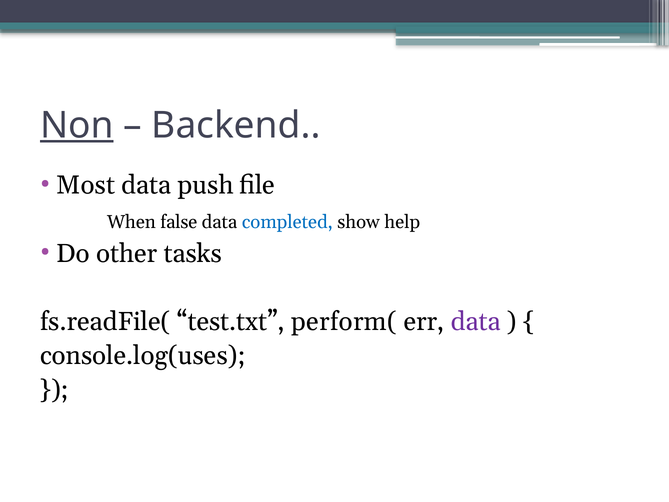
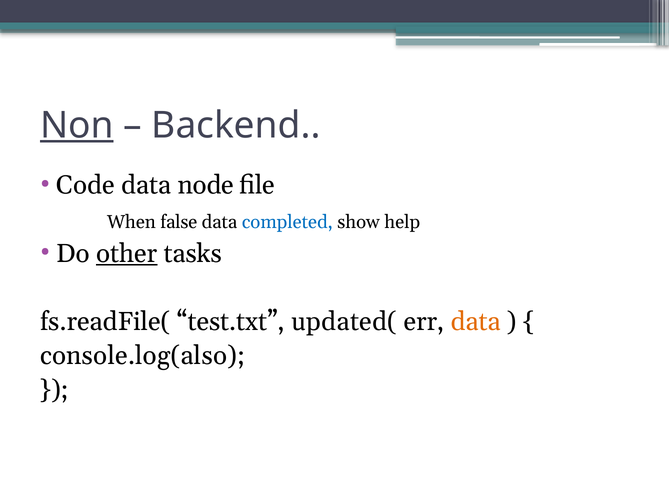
Most: Most -> Code (86, 185)
push: push -> node (206, 185)
other underline: none -> present (127, 253)
perform(: perform( -> updated( (344, 321)
data colour: purple -> orange (476, 321)
console.log(uses: console.log(uses -> console.log(also (143, 355)
